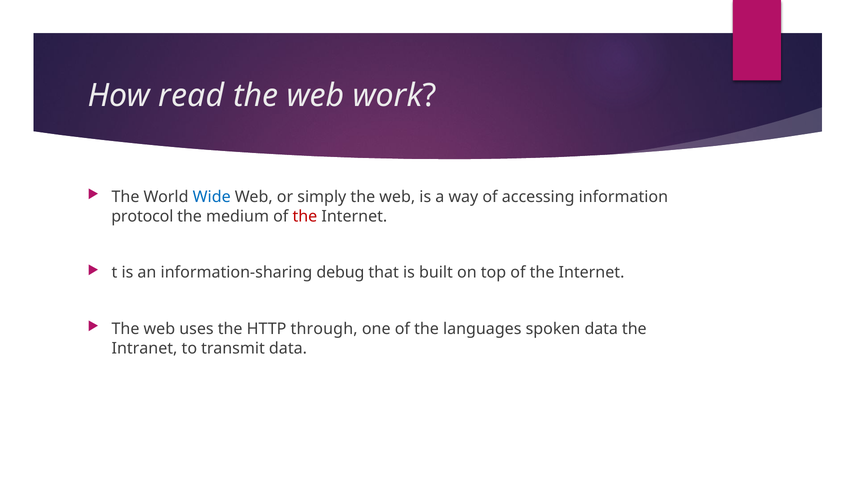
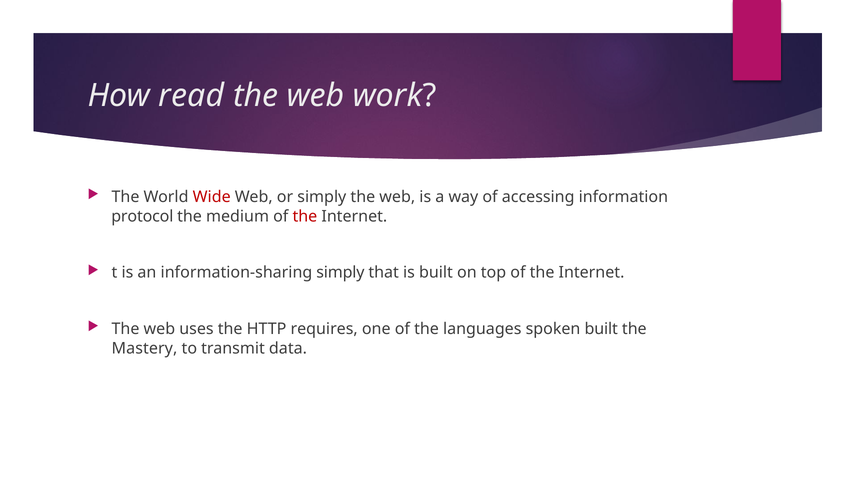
Wide colour: blue -> red (212, 197)
information-sharing debug: debug -> simply (340, 272)
through: through -> requires (324, 329)
spoken data: data -> built (601, 329)
Intranet: Intranet -> Mastery (144, 348)
